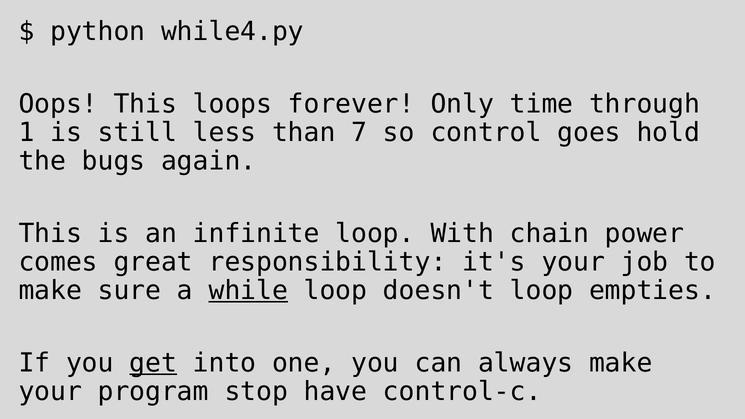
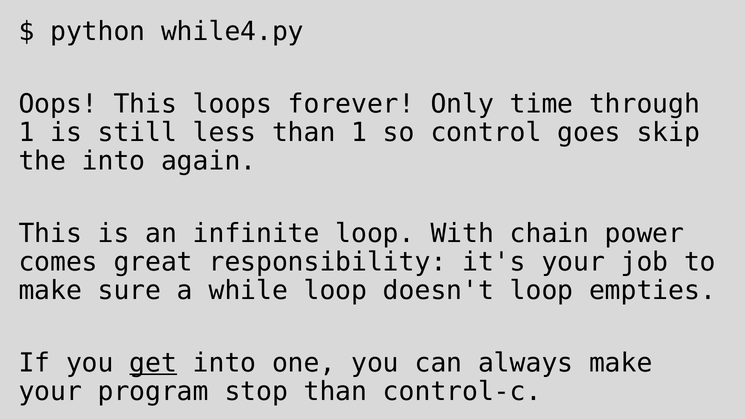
than 7: 7 -> 1 (359, 132)
hold: hold -> skip (668, 132)
the bugs: bugs -> into (114, 161)
while underline: present -> none (248, 290)
stop have: have -> than (335, 391)
